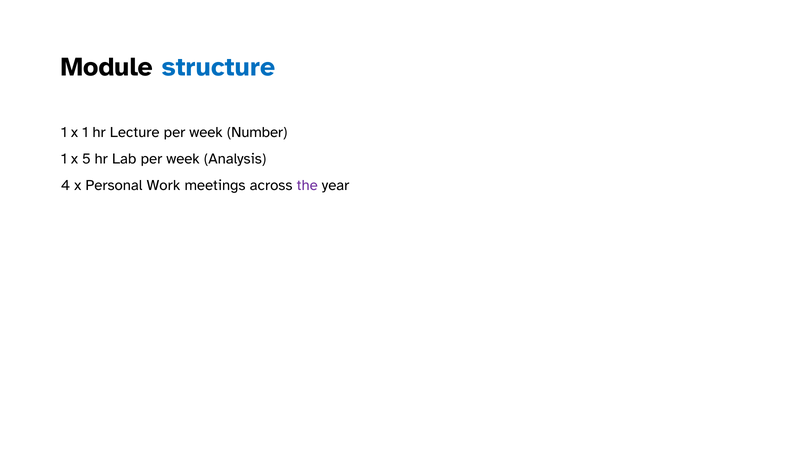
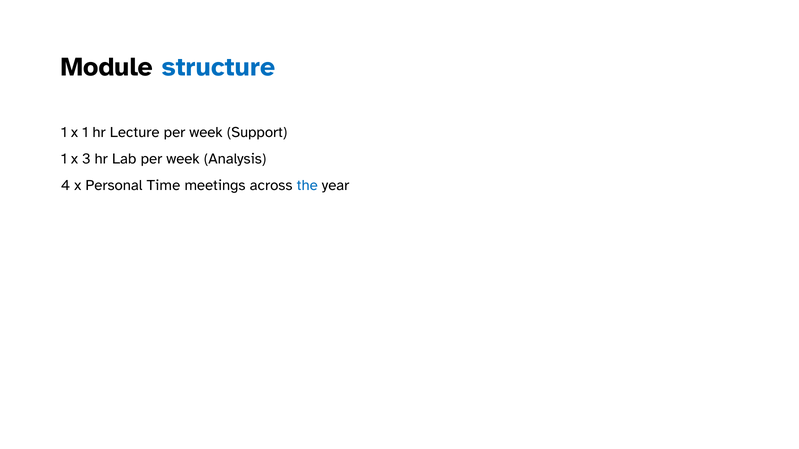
Number: Number -> Support (257, 133)
5: 5 -> 3 (86, 159)
Work: Work -> Time (163, 185)
the colour: purple -> blue (307, 185)
